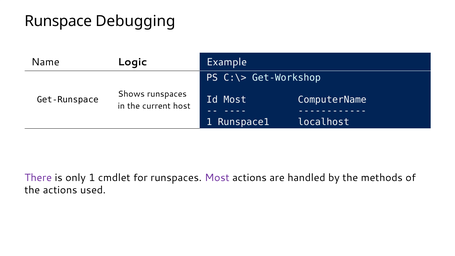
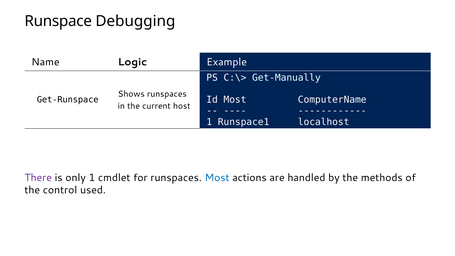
Get-Workshop: Get-Workshop -> Get-Manually (286, 78)
Most colour: purple -> blue (217, 178)
the actions: actions -> control (60, 190)
